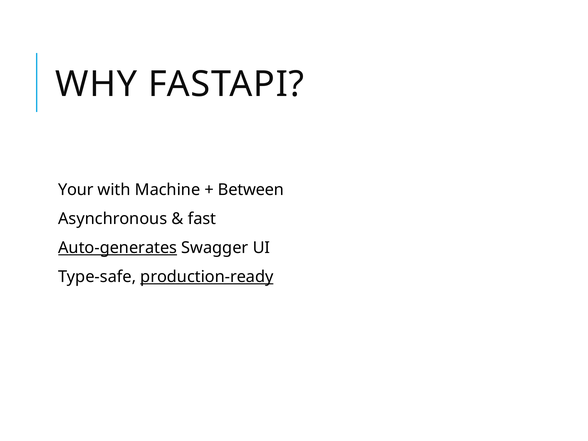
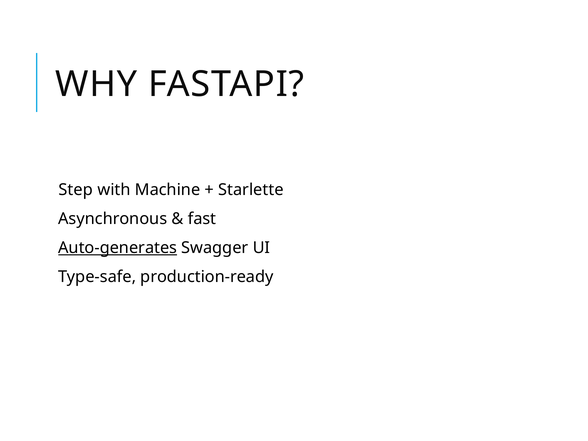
Your: Your -> Step (76, 190)
Between: Between -> Starlette (251, 190)
production-ready underline: present -> none (207, 277)
